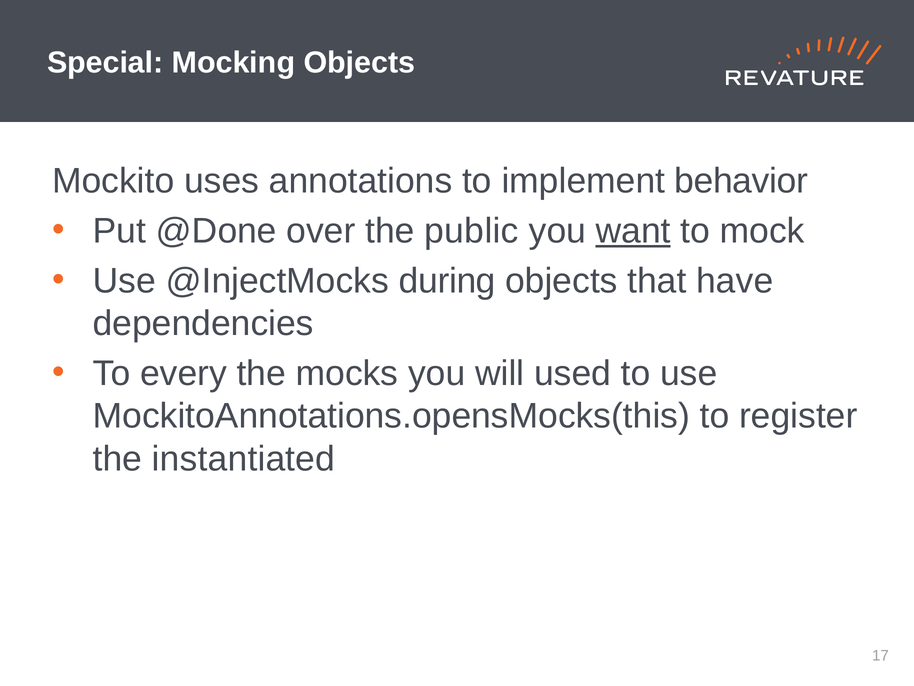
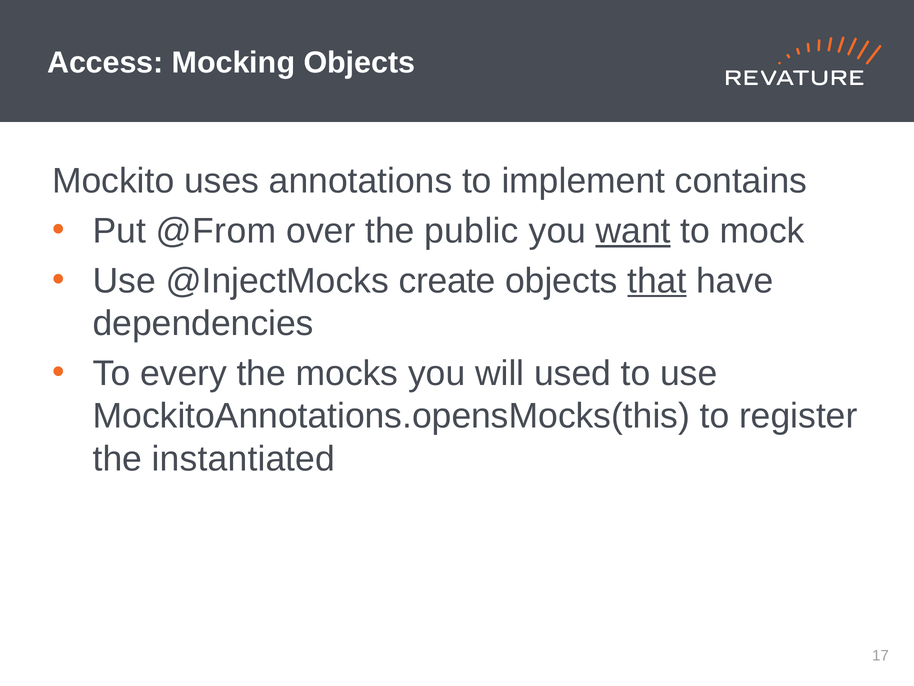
Special: Special -> Access (105, 63)
behavior: behavior -> contains (741, 181)
@Done: @Done -> @From (216, 231)
during: during -> create (447, 281)
that underline: none -> present (657, 281)
